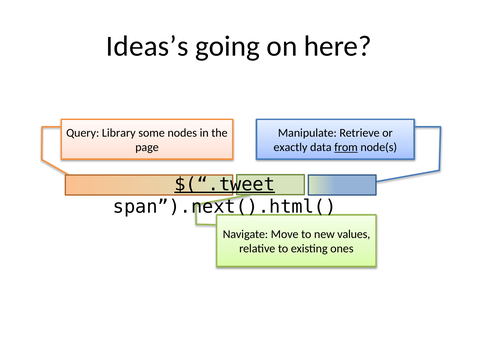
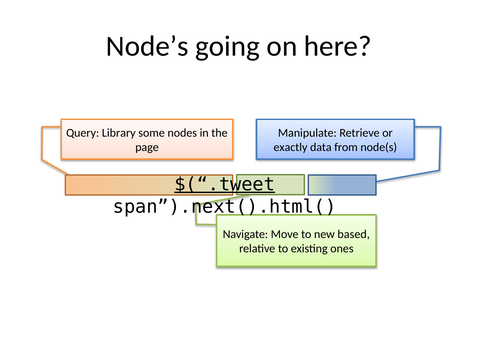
Ideas’s: Ideas’s -> Node’s (147, 46)
from underline: present -> none (346, 147)
values: values -> based (354, 235)
